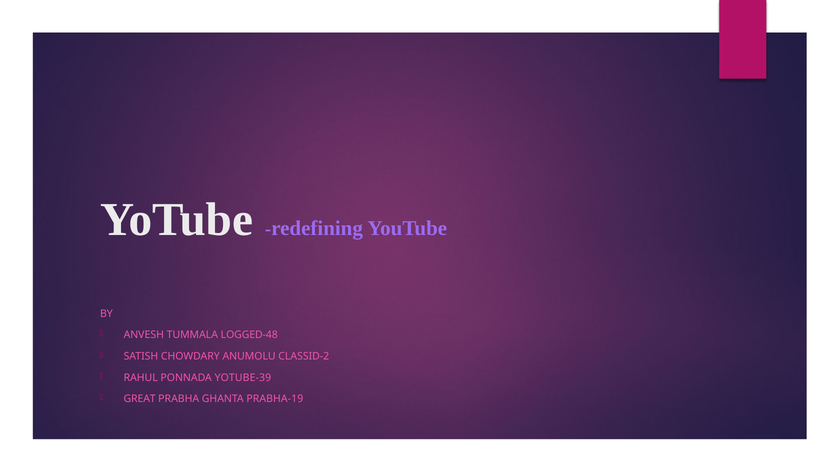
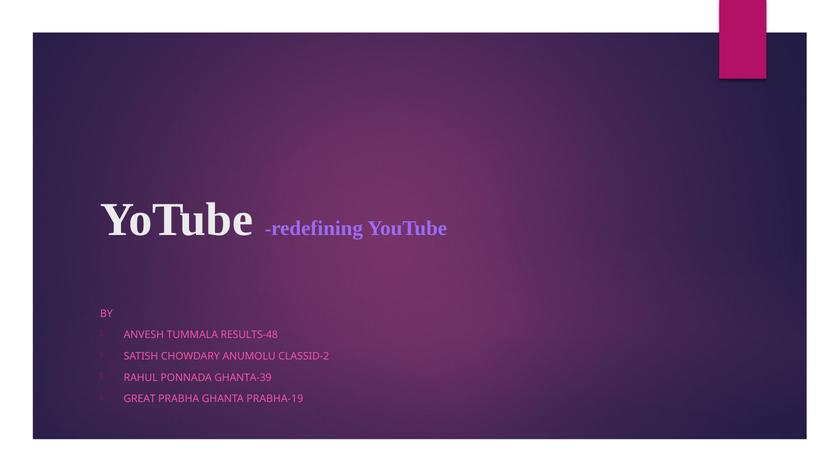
LOGGED-48: LOGGED-48 -> RESULTS-48 (249, 335)
YOTUBE-39: YOTUBE-39 -> GHANTA-39 (243, 378)
